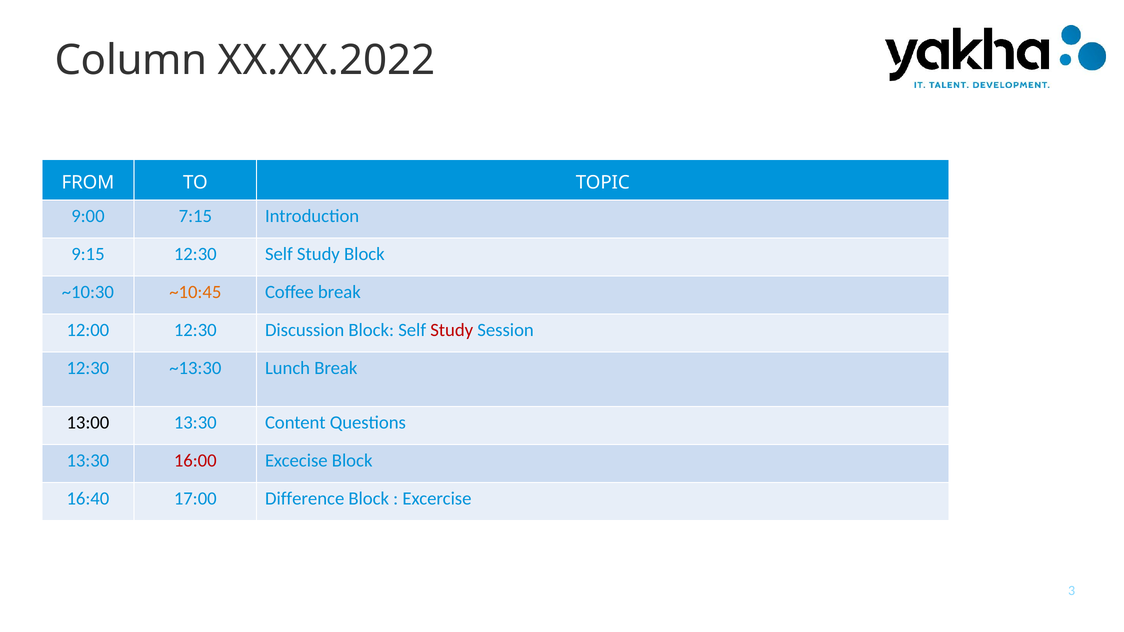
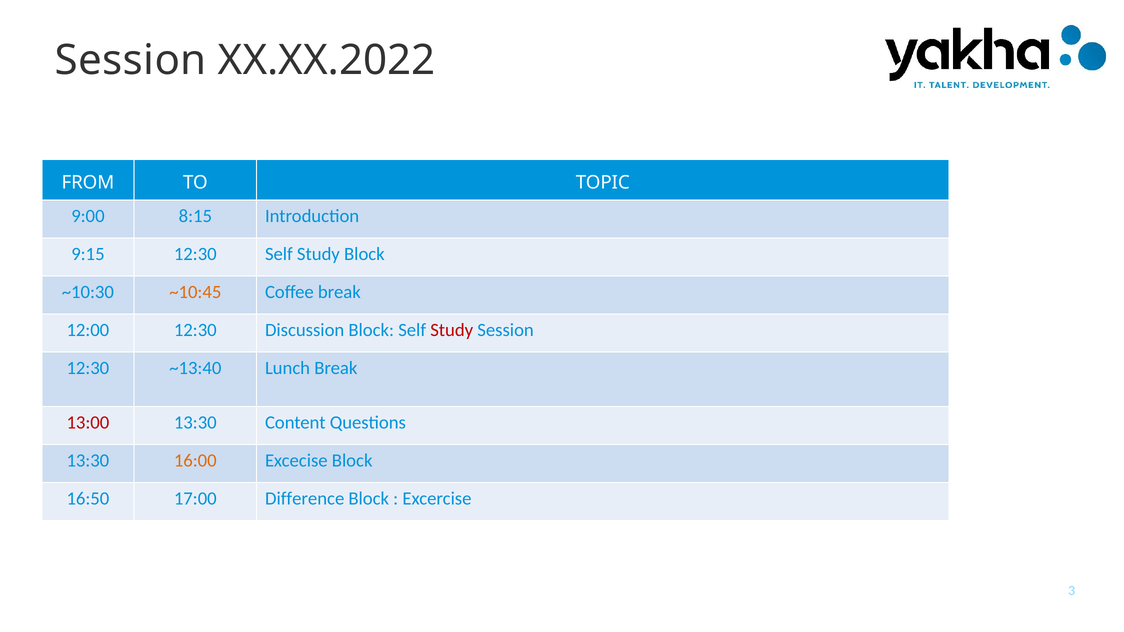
Column: Column -> Session (131, 60)
7:15: 7:15 -> 8:15 (195, 216)
~13:30: ~13:30 -> ~13:40 (195, 368)
13:00 colour: black -> red (88, 423)
16:00 colour: red -> orange (195, 461)
16:40: 16:40 -> 16:50 (88, 499)
